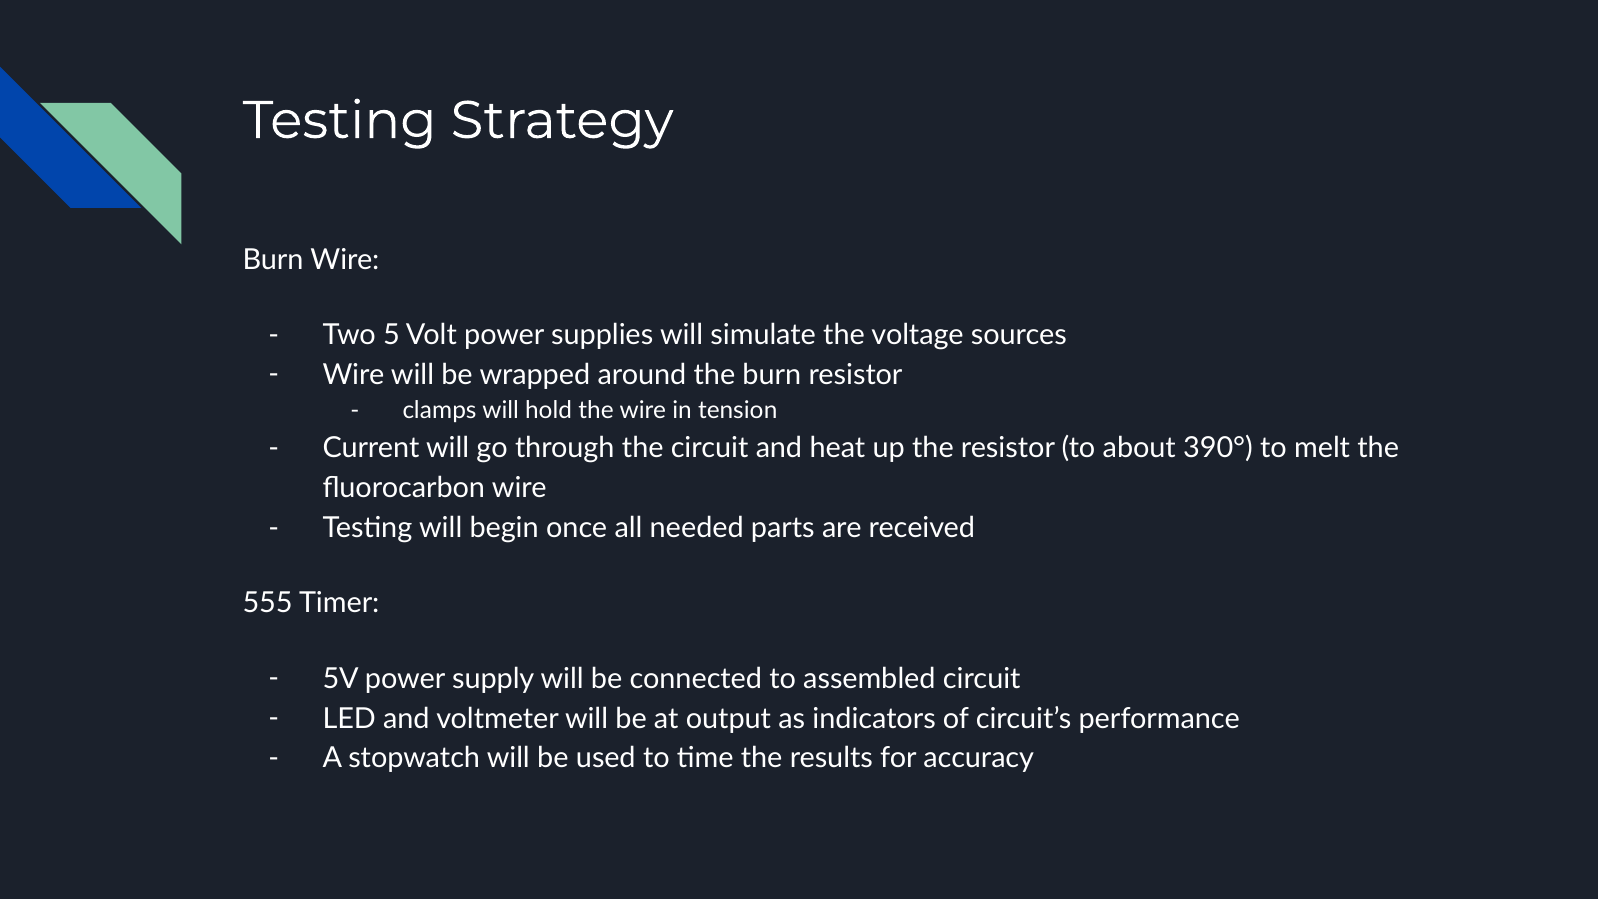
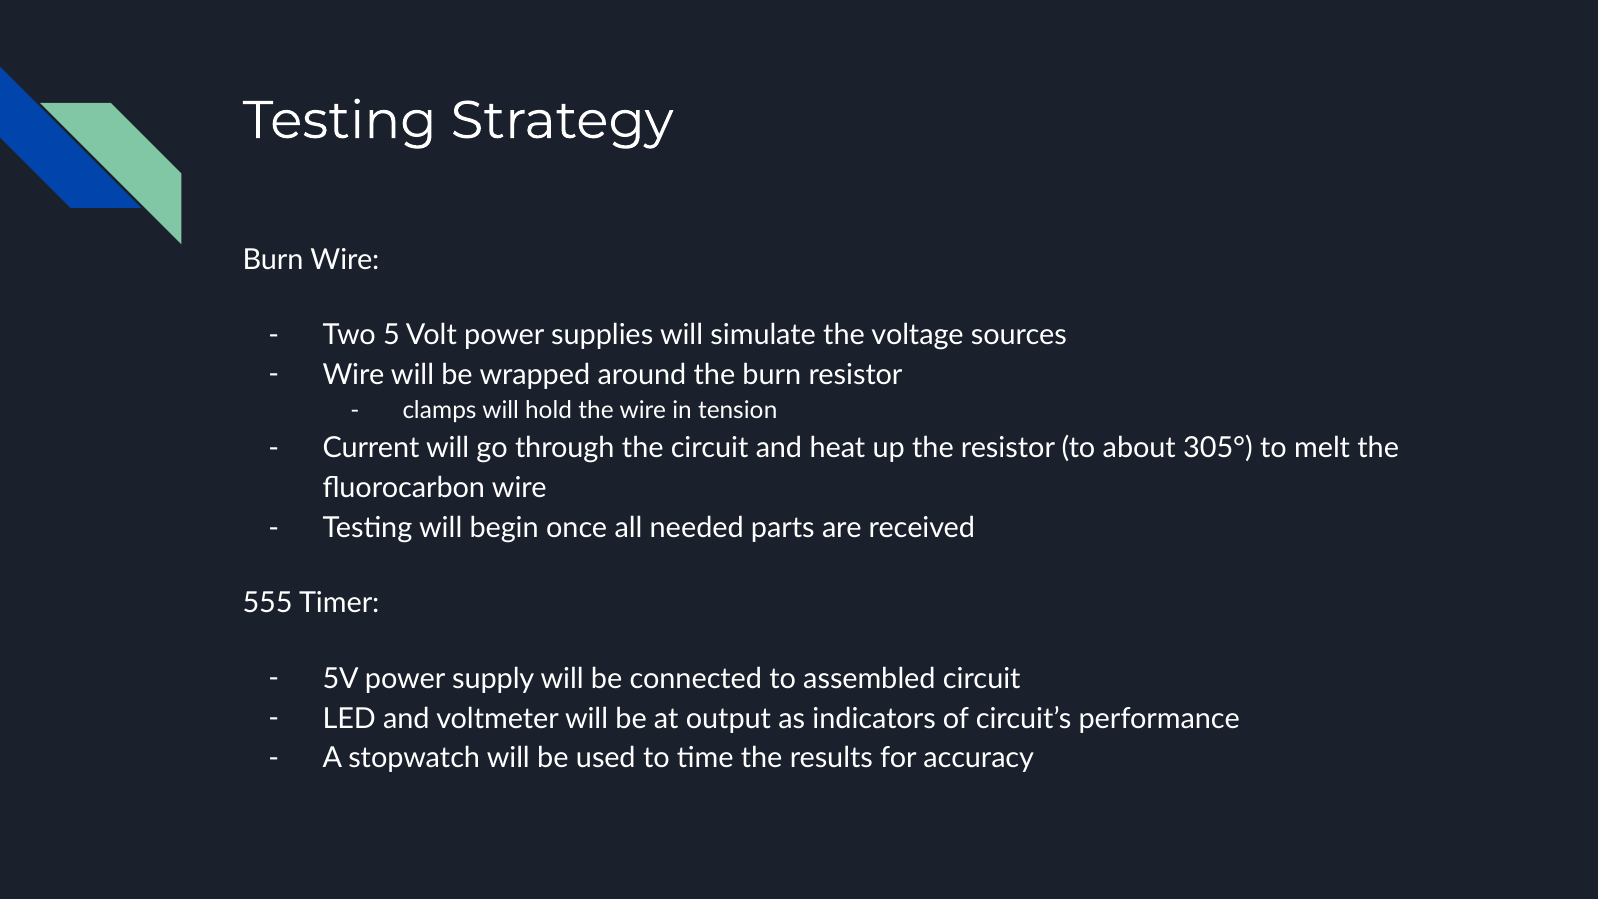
390°: 390° -> 305° (1218, 448)
